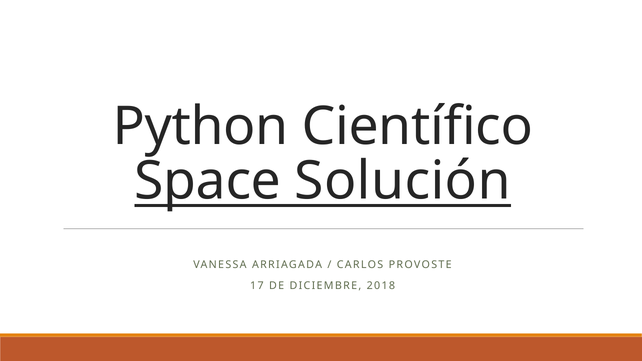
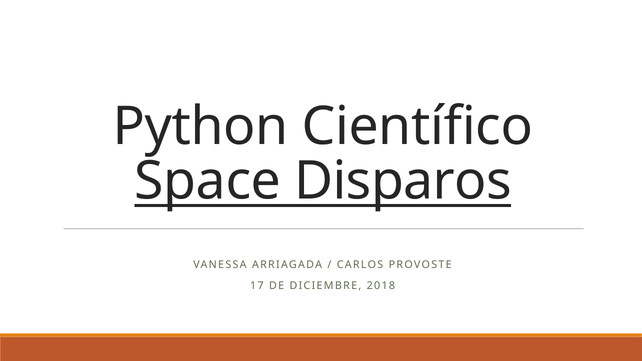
Solución: Solución -> Disparos (403, 181)
